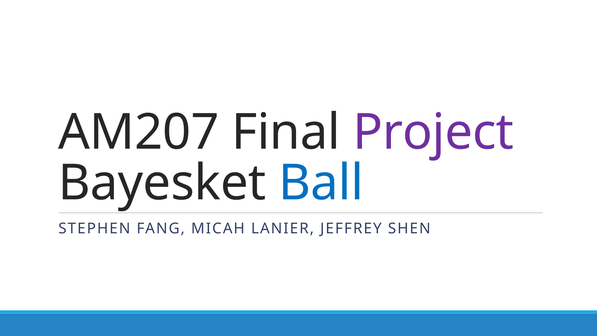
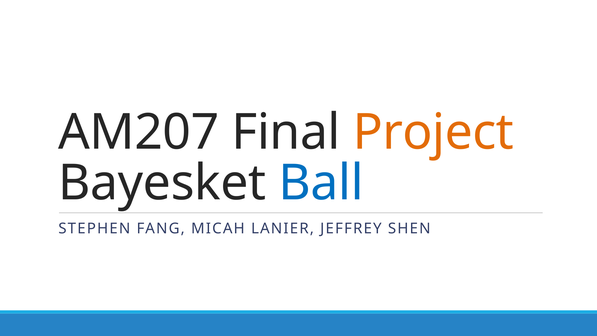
Project colour: purple -> orange (433, 132)
